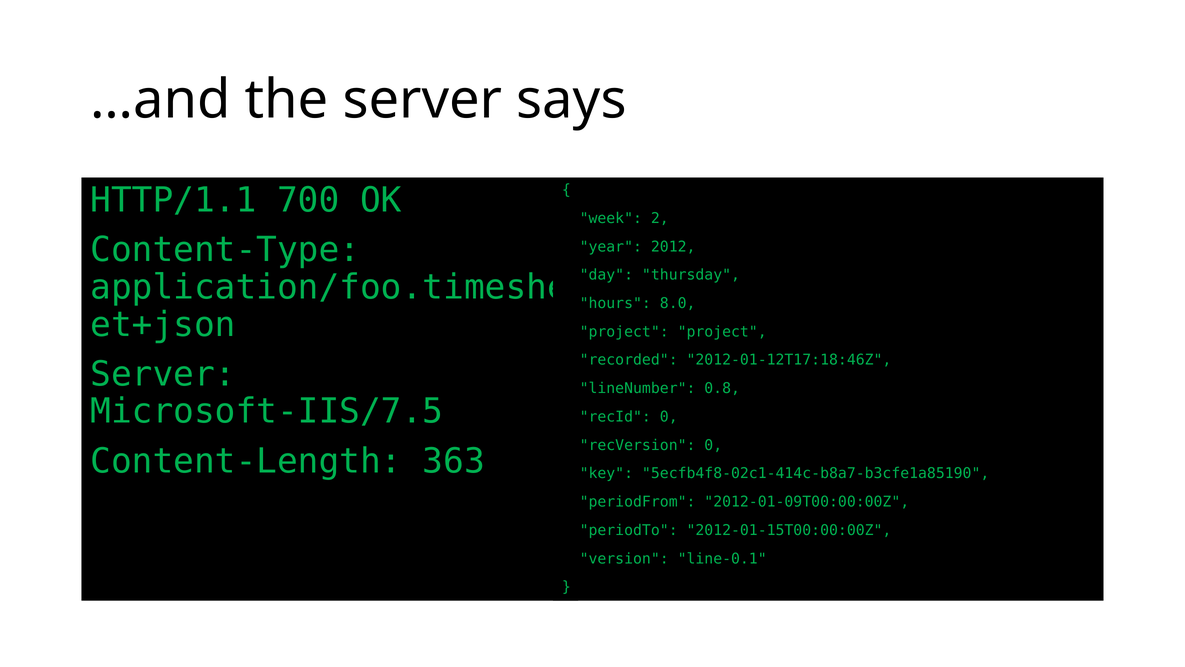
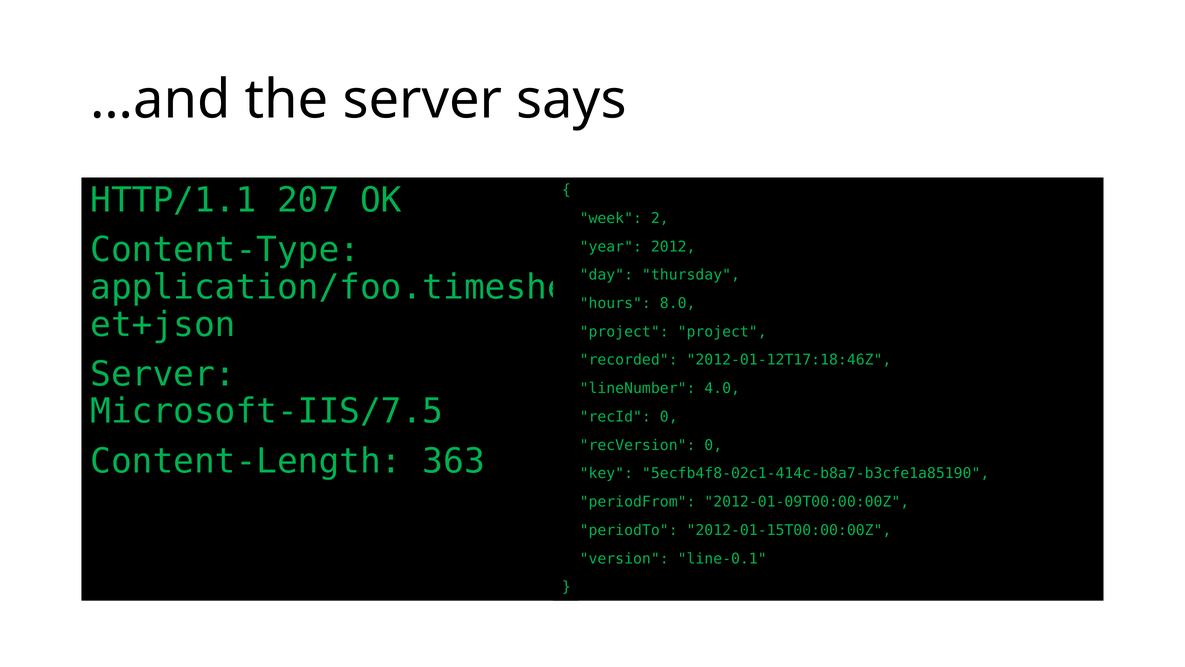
700: 700 -> 207 (308, 200)
0.8: 0.8 -> 4.0 (722, 388)
